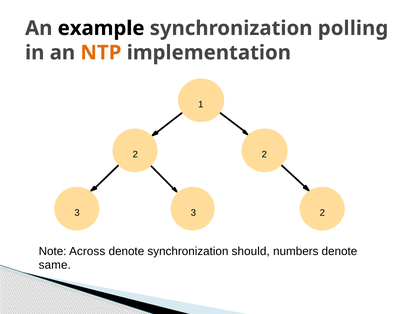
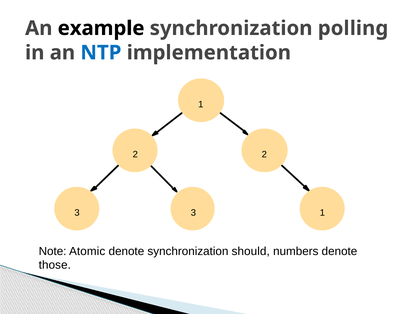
NTP colour: orange -> blue (101, 53)
2: 2 -> 1 (322, 213)
Across: Across -> Atomic (87, 251)
same: same -> those (55, 265)
